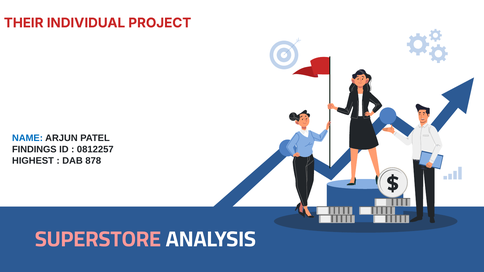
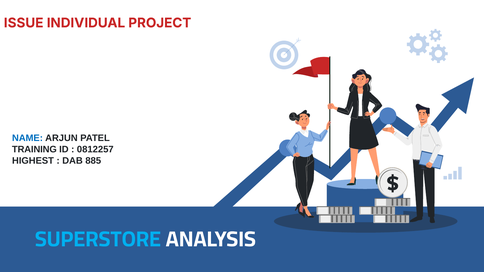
THEIR: THEIR -> ISSUE (24, 23)
FINDINGS: FINDINGS -> TRAINING (34, 149)
878: 878 -> 885 (93, 161)
SUPERSTORE colour: pink -> light blue (98, 239)
